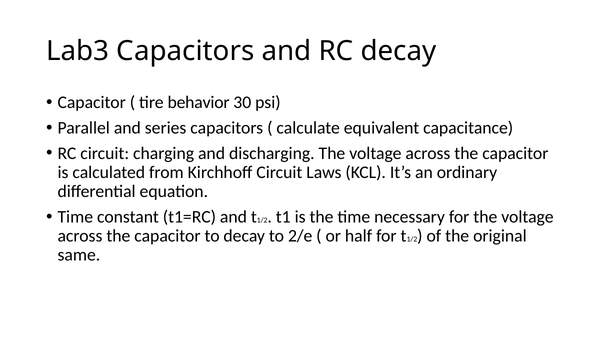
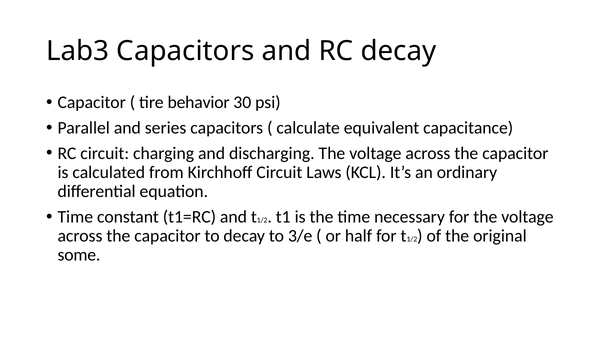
2/e: 2/e -> 3/e (300, 236)
same: same -> some (79, 255)
